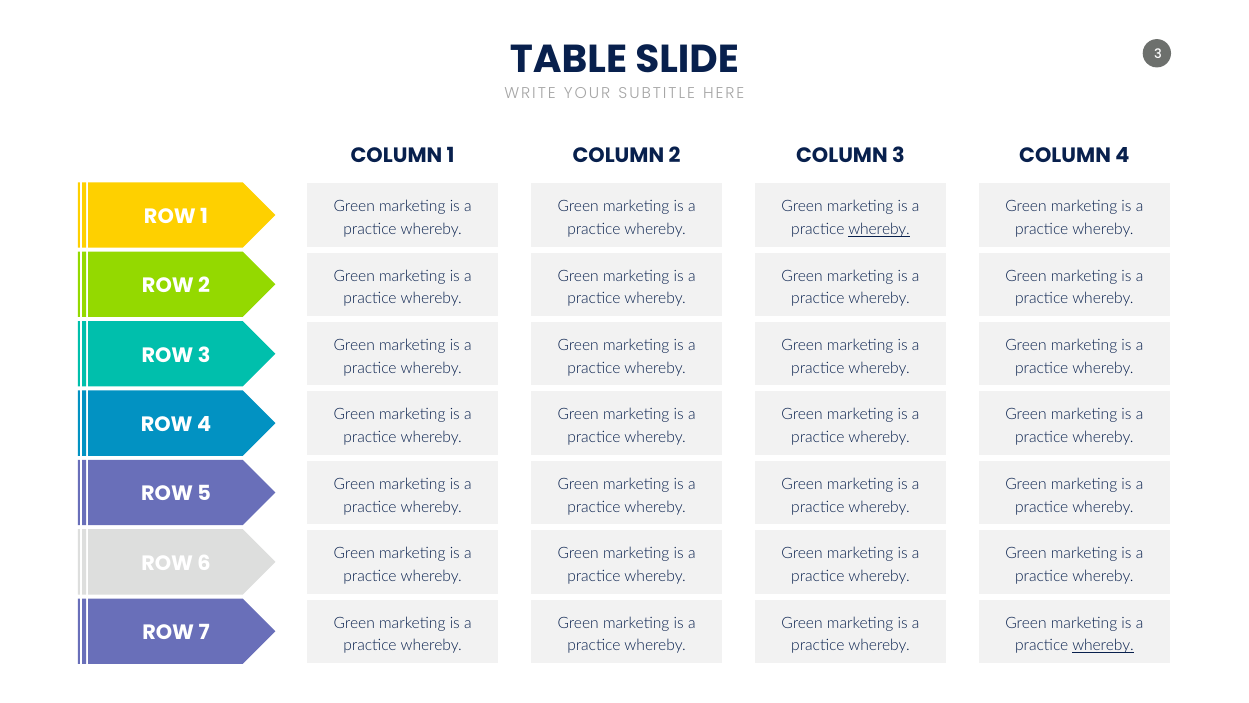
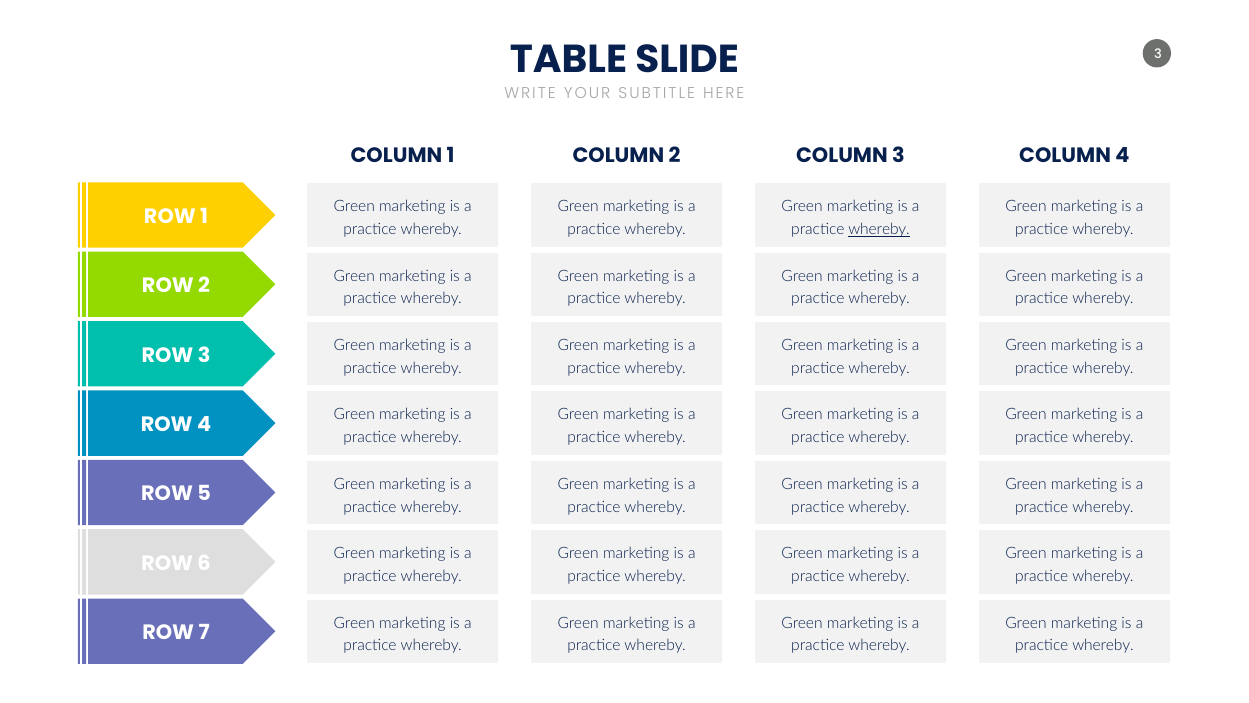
whereby underline: present -> none (1103, 646)
